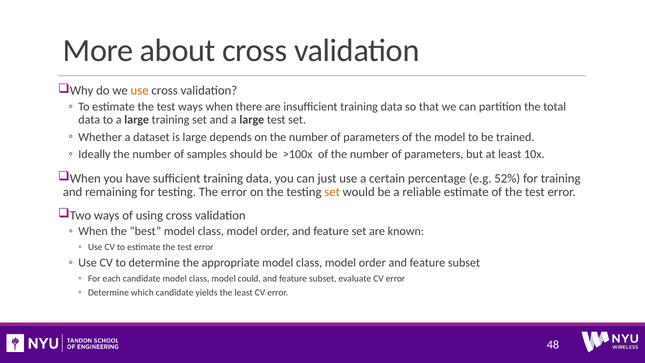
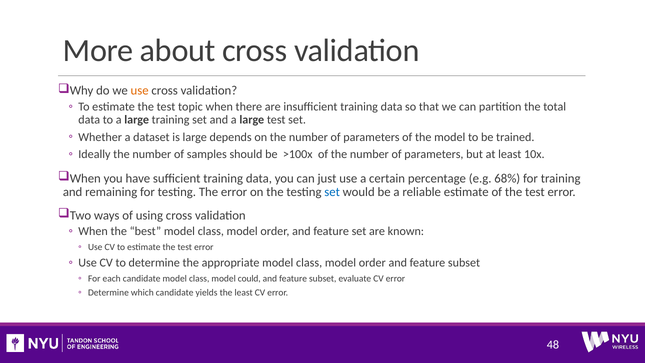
test ways: ways -> topic (190, 107)
52%: 52% -> 68% (507, 178)
set colour: orange -> blue (332, 192)
